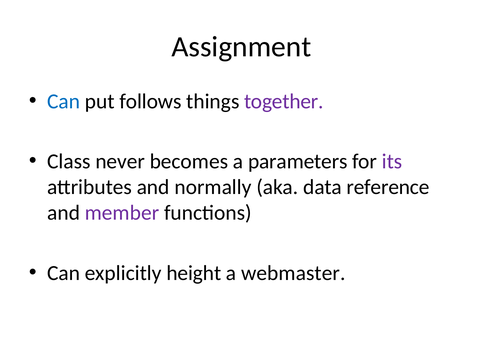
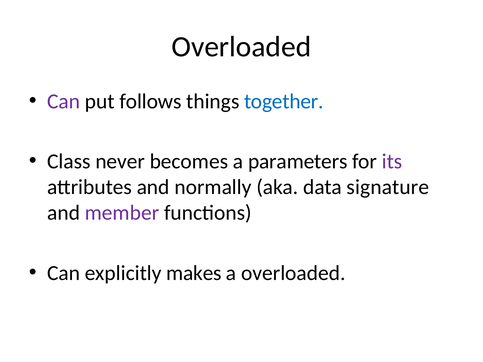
Assignment: Assignment -> Overloaded (241, 47)
Can colour: blue -> purple (64, 101)
together colour: purple -> blue (284, 101)
reference: reference -> signature (388, 187)
height: height -> makes (194, 273)
a webmaster: webmaster -> overloaded (293, 273)
